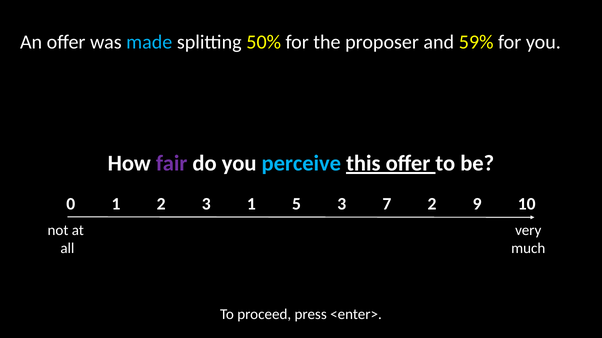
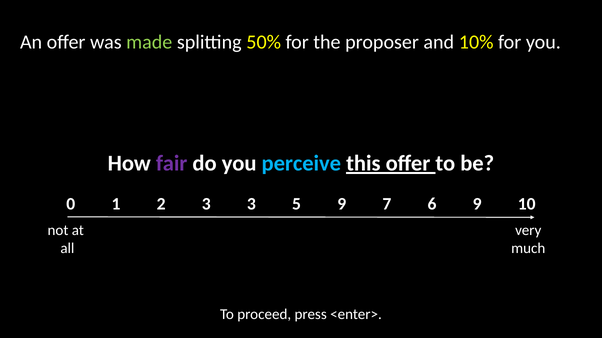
made colour: light blue -> light green (149, 42)
59%: 59% -> 10% (476, 42)
3 1: 1 -> 3 (251, 204)
5 3: 3 -> 9 (342, 204)
7 2: 2 -> 6 (432, 204)
